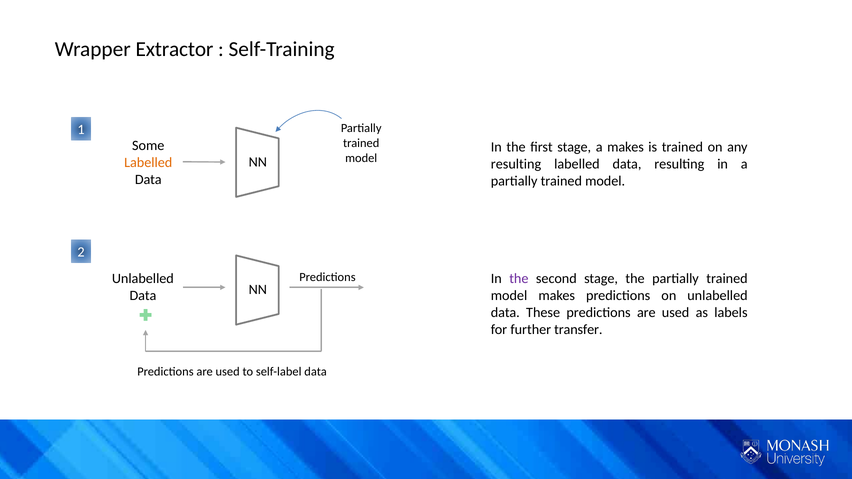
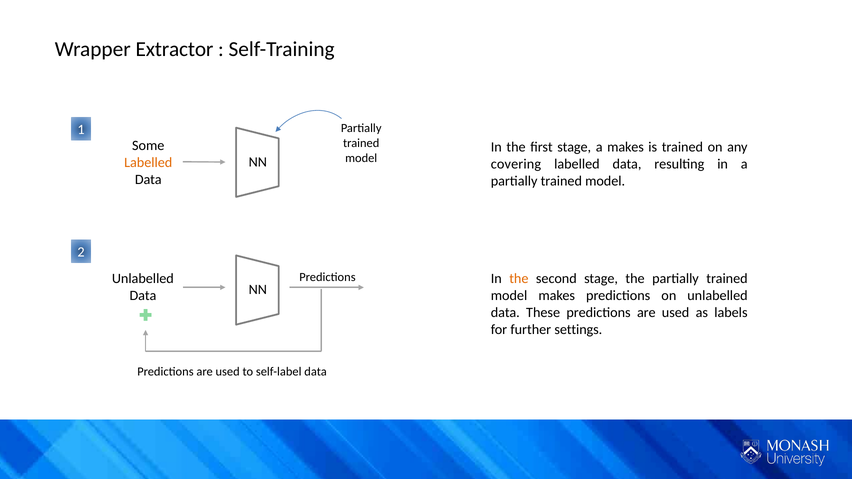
resulting: resulting -> covering (516, 164)
the colour: purple -> orange (519, 279)
transfer: transfer -> settings (578, 330)
